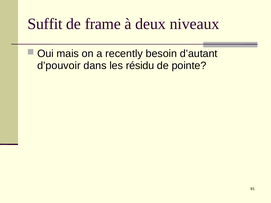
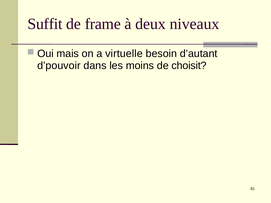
recently: recently -> virtuelle (124, 54)
résidu: résidu -> moins (140, 66)
pointe: pointe -> choisit (189, 66)
